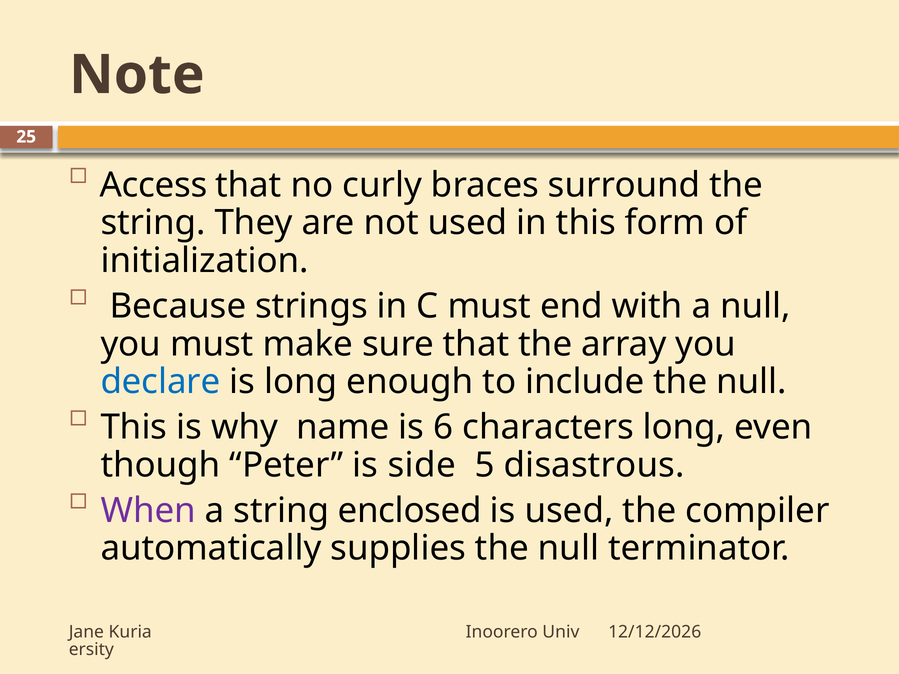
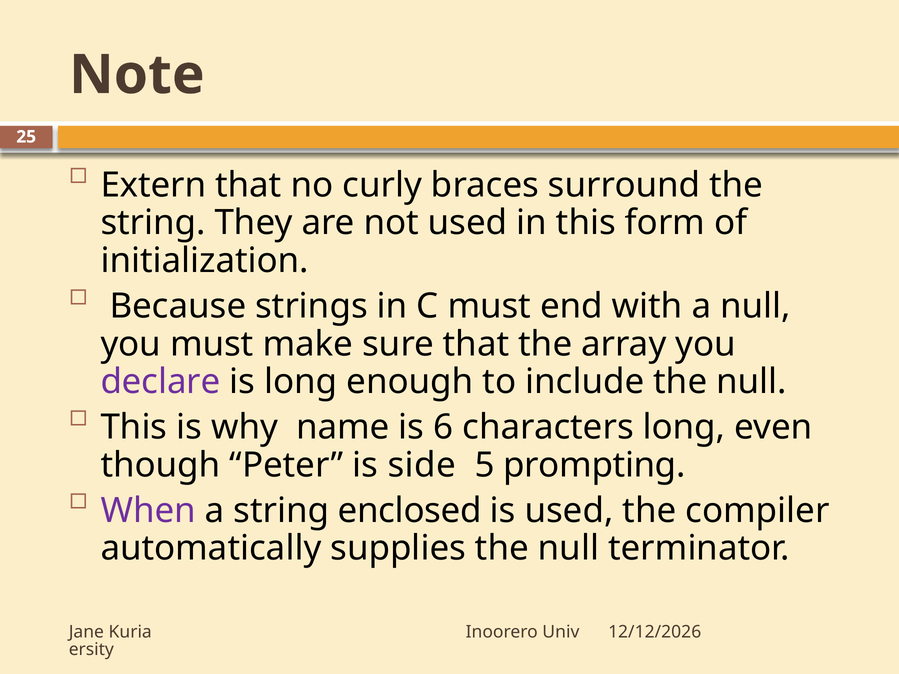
Access: Access -> Extern (153, 185)
declare colour: blue -> purple (161, 382)
disastrous: disastrous -> prompting (594, 465)
